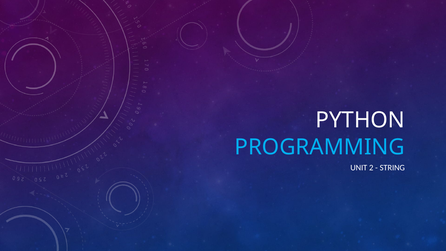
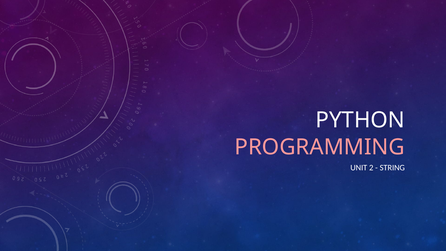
PROGRAMMING colour: light blue -> pink (320, 147)
